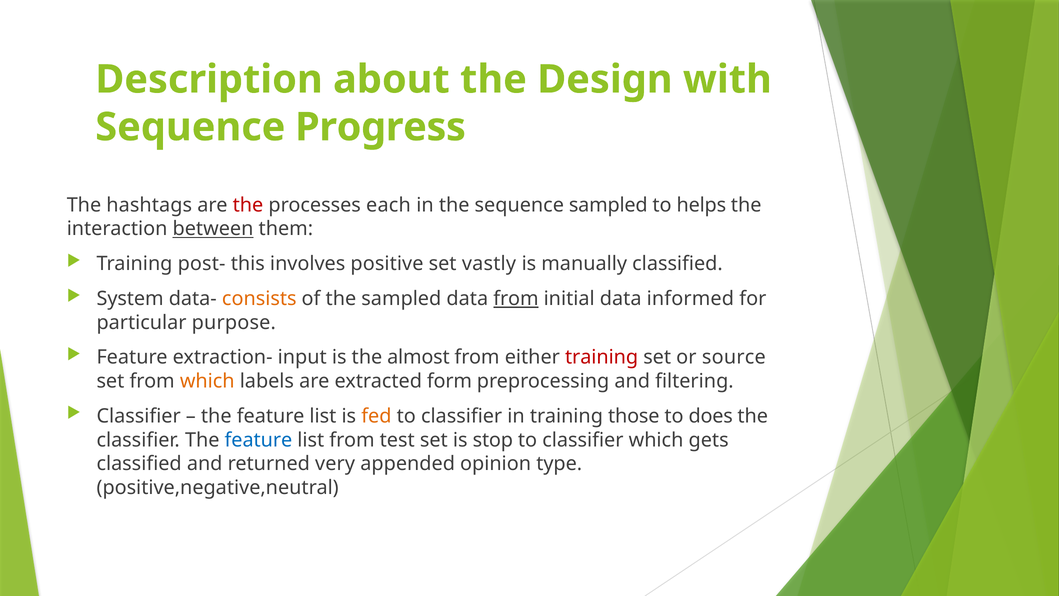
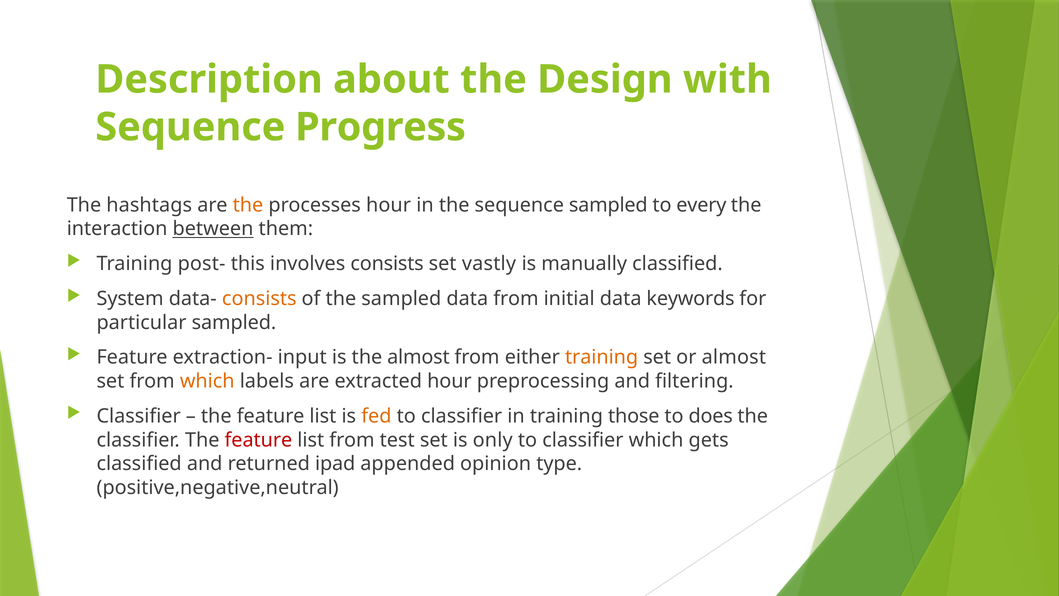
the colour: red -> orange (248, 205)
processes each: each -> hour (389, 205)
helps: helps -> every (701, 205)
involves positive: positive -> consists (387, 264)
from underline: present -> none (516, 299)
informed: informed -> keywords (691, 299)
particular purpose: purpose -> sampled (234, 322)
training colour: red -> orange (602, 357)
or source: source -> almost (734, 357)
extracted form: form -> hour (449, 381)
feature colour: blue -> red (258, 440)
stop: stop -> only (493, 440)
very: very -> ipad (335, 464)
